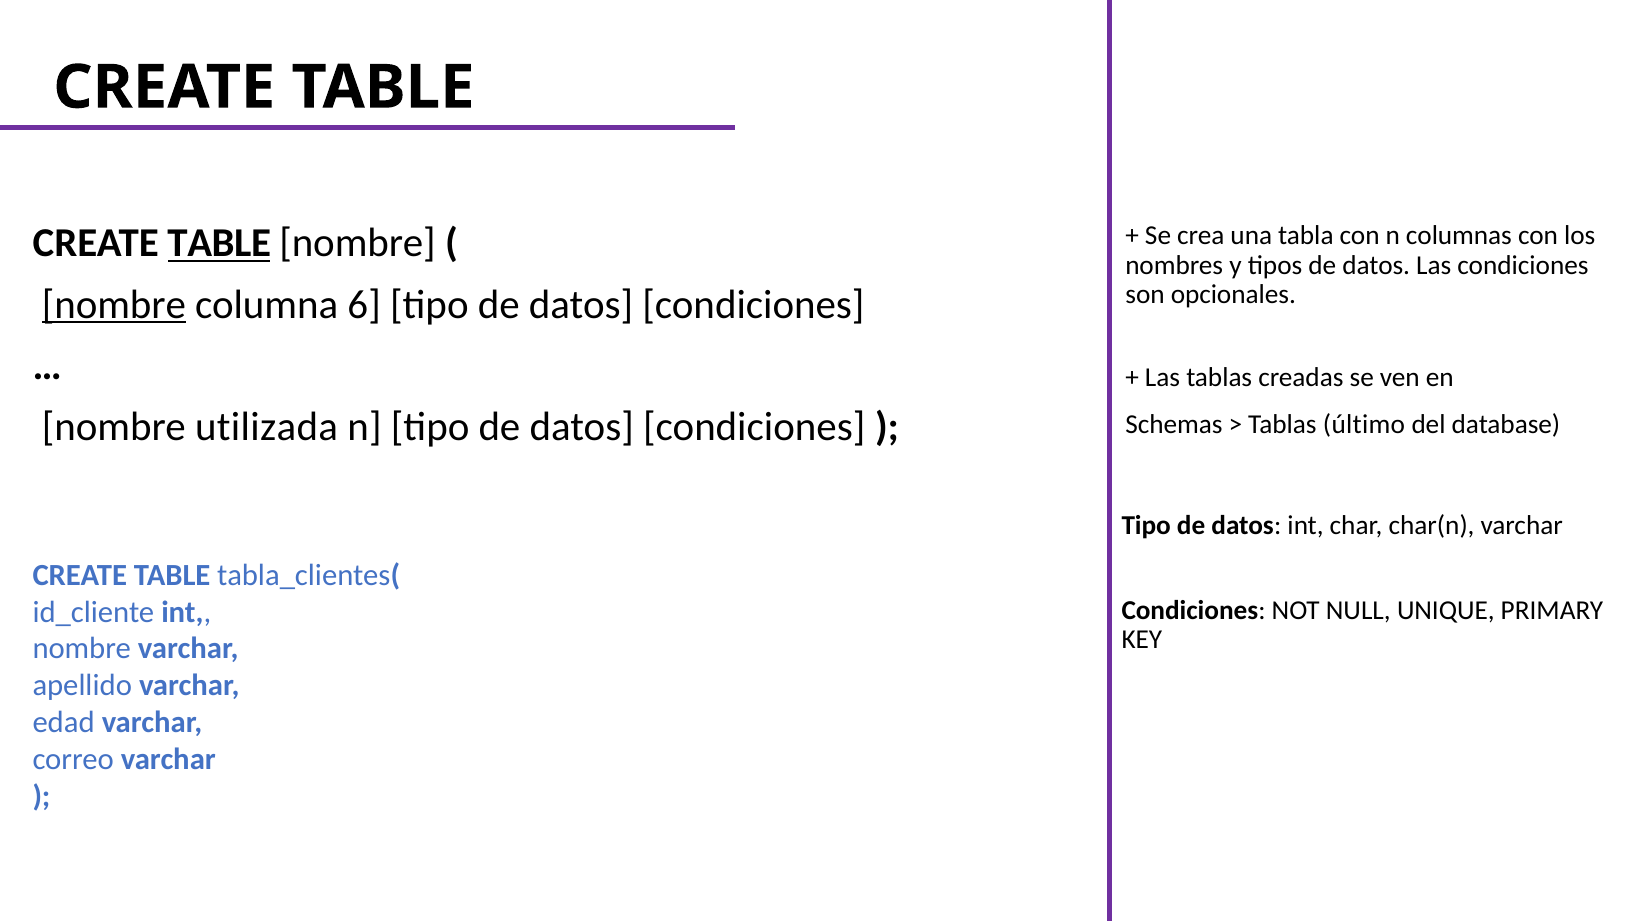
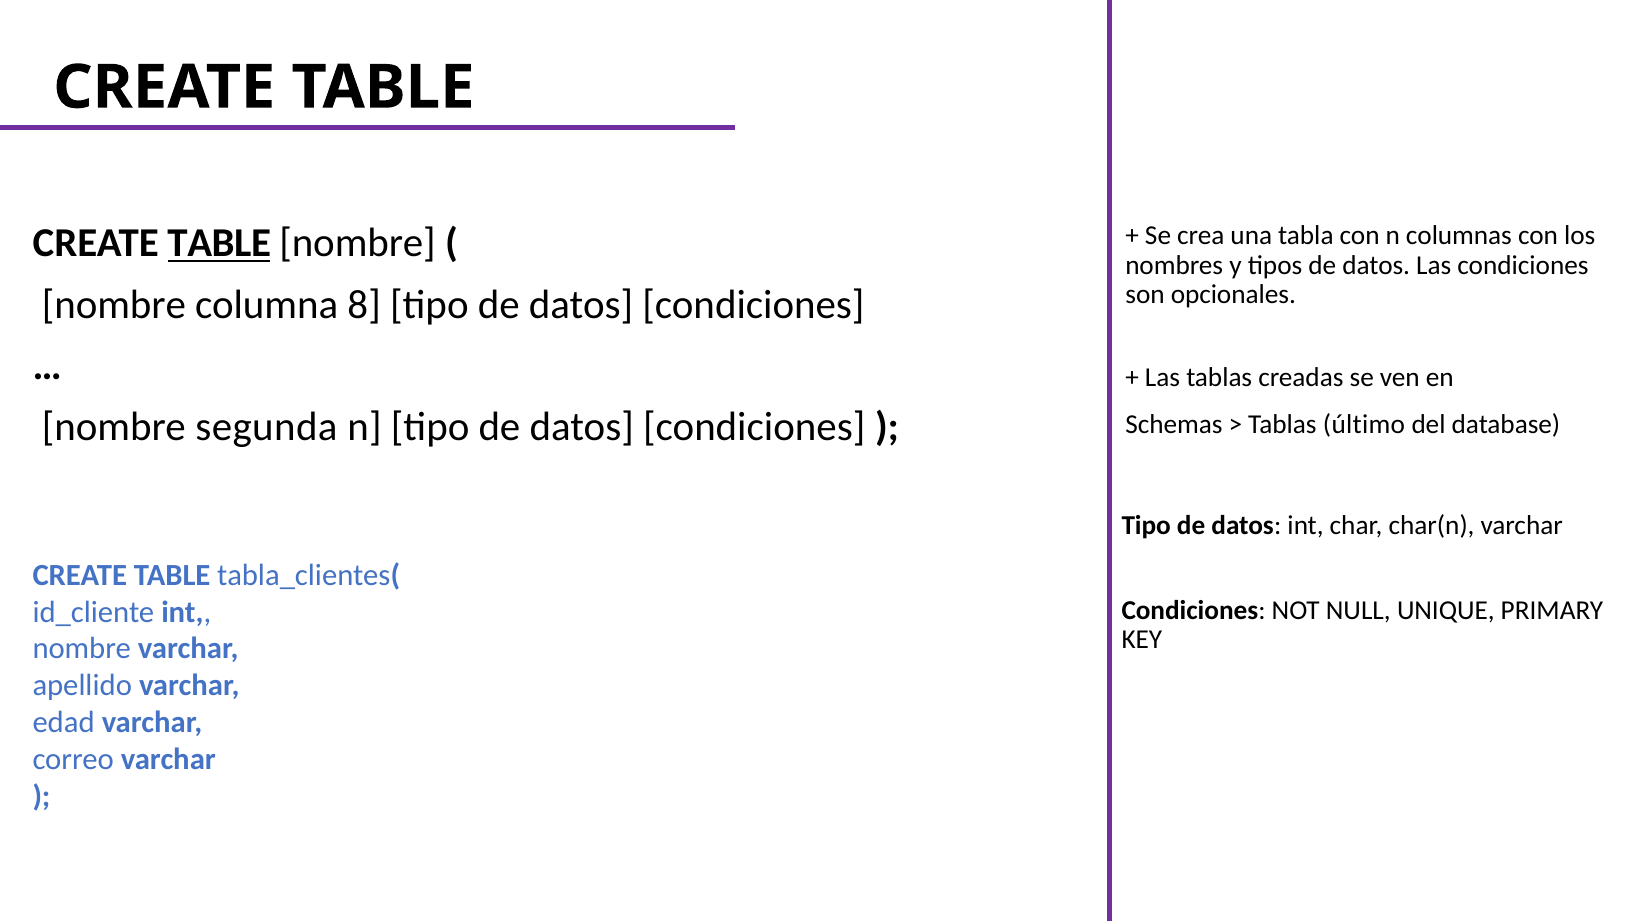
nombre underline: present -> none (114, 305)
6: 6 -> 8 (364, 305)
utilizada: utilizada -> segunda (266, 427)
